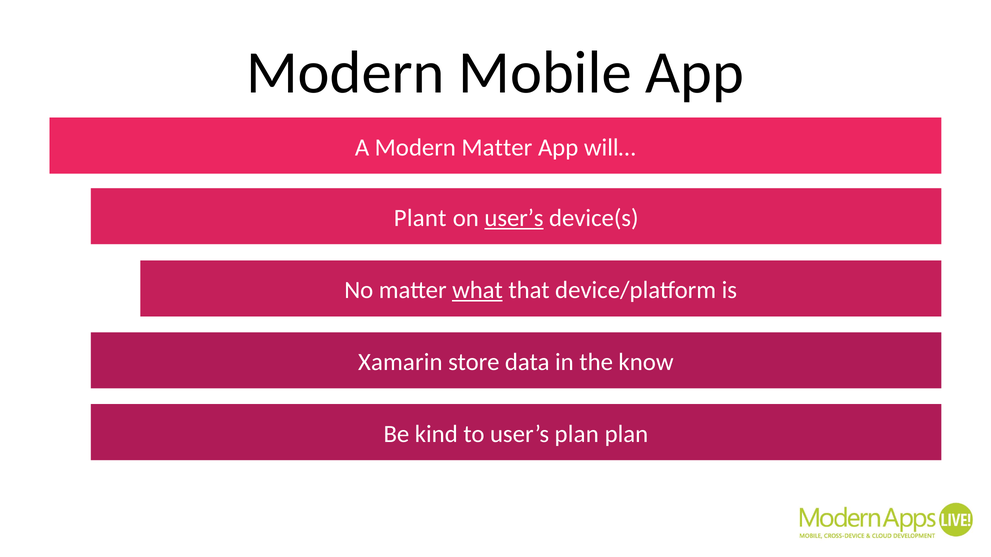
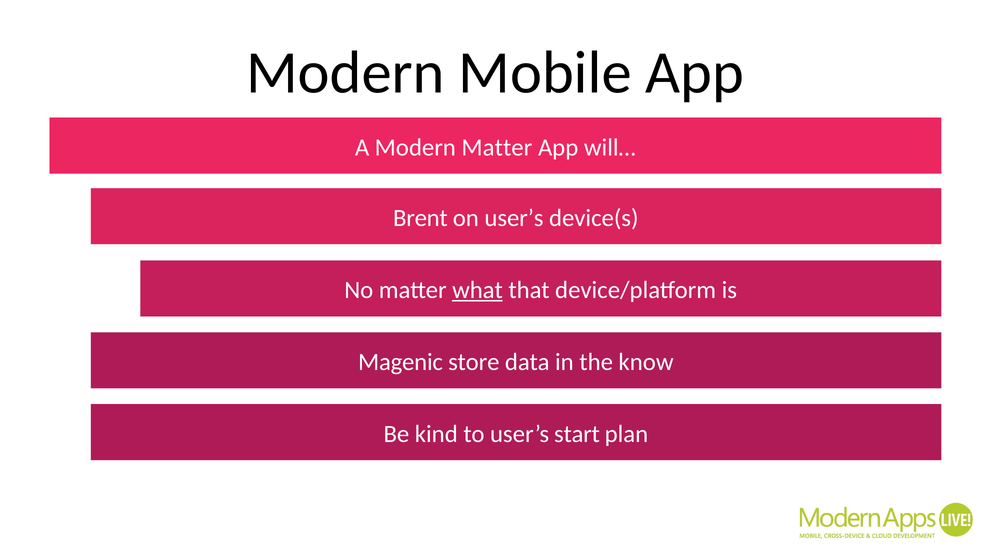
Plant: Plant -> Brent (420, 218)
user’s underline: present -> none (514, 218)
Xamarin: Xamarin -> Magenic (401, 362)
user’s plan: plan -> start (577, 434)
